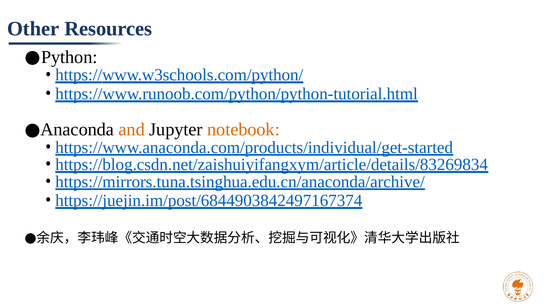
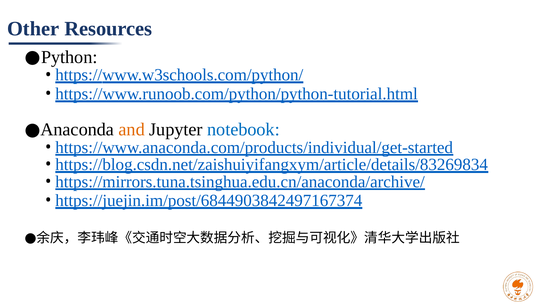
notebook colour: orange -> blue (243, 130)
